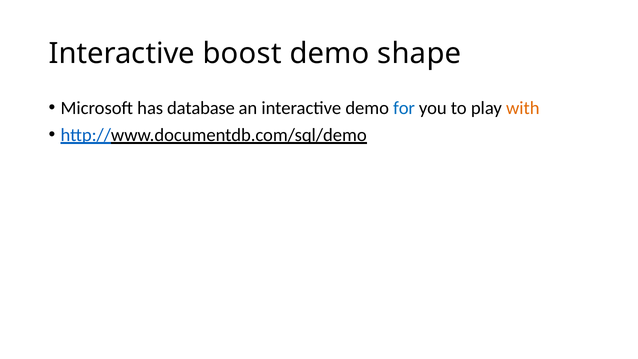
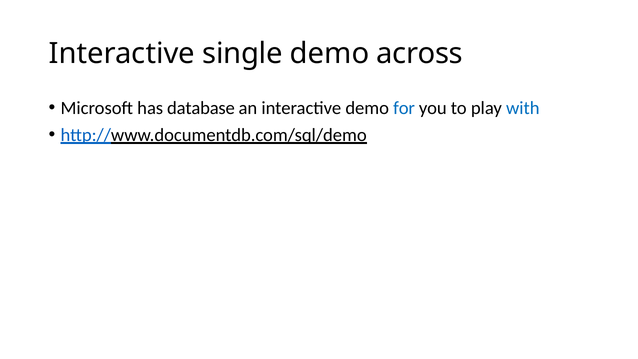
boost: boost -> single (242, 54)
shape: shape -> across (420, 54)
with colour: orange -> blue (523, 108)
